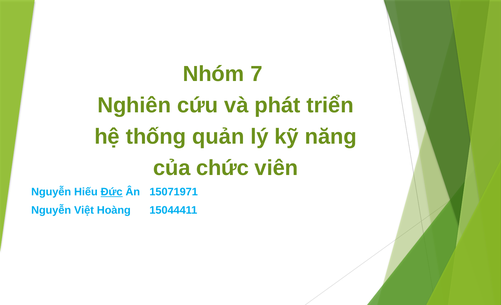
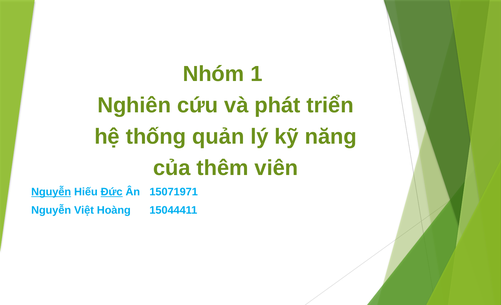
7: 7 -> 1 (256, 74)
chức: chức -> thêm (223, 168)
Nguyễn underline: none -> present (51, 192)
